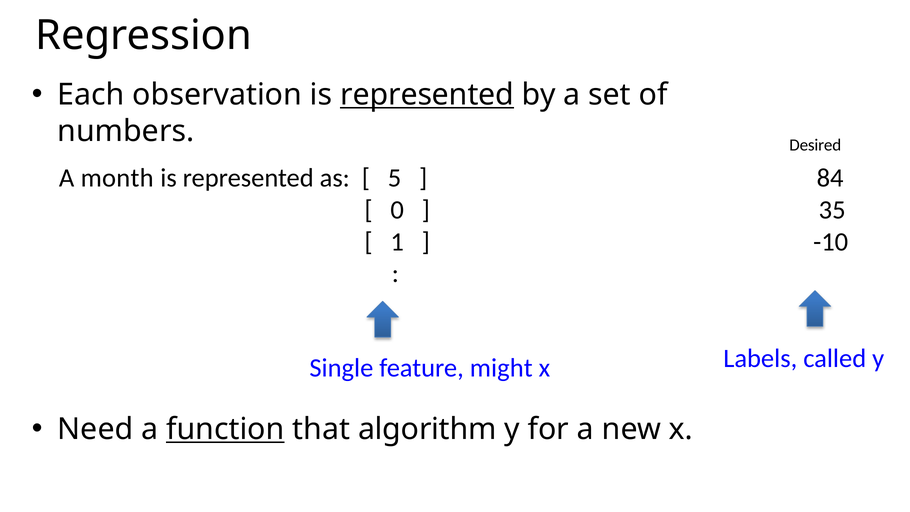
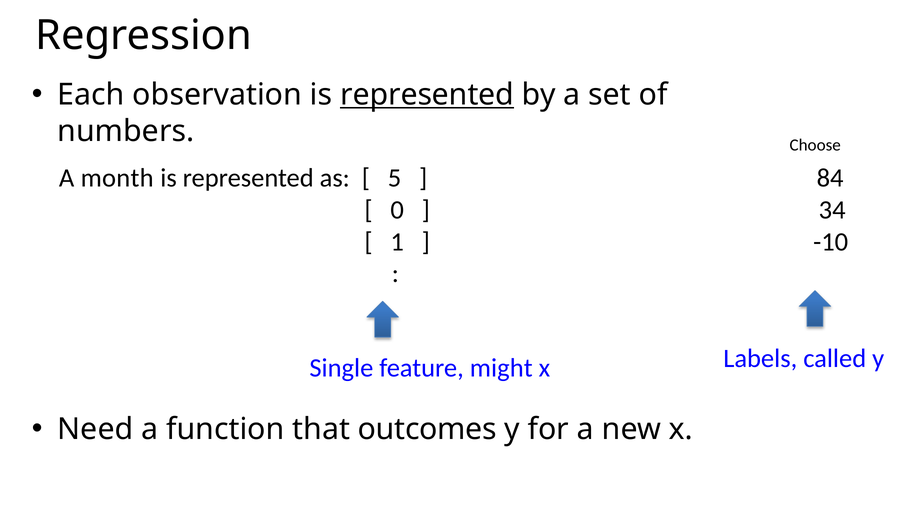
Desired: Desired -> Choose (815, 145)
35: 35 -> 34 (832, 210)
function underline: present -> none (225, 429)
algorithm: algorithm -> outcomes (427, 429)
